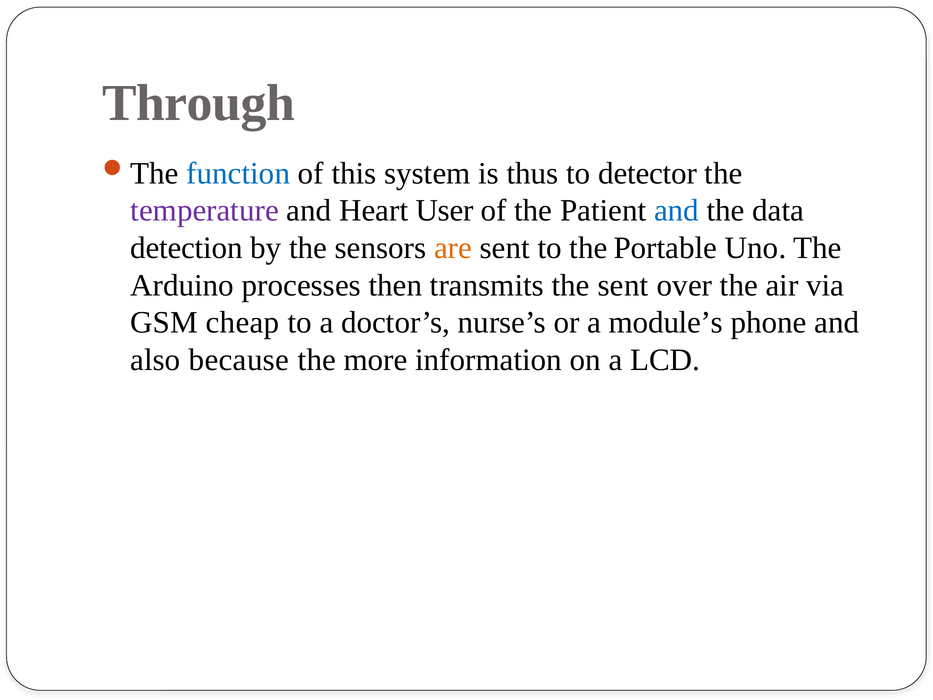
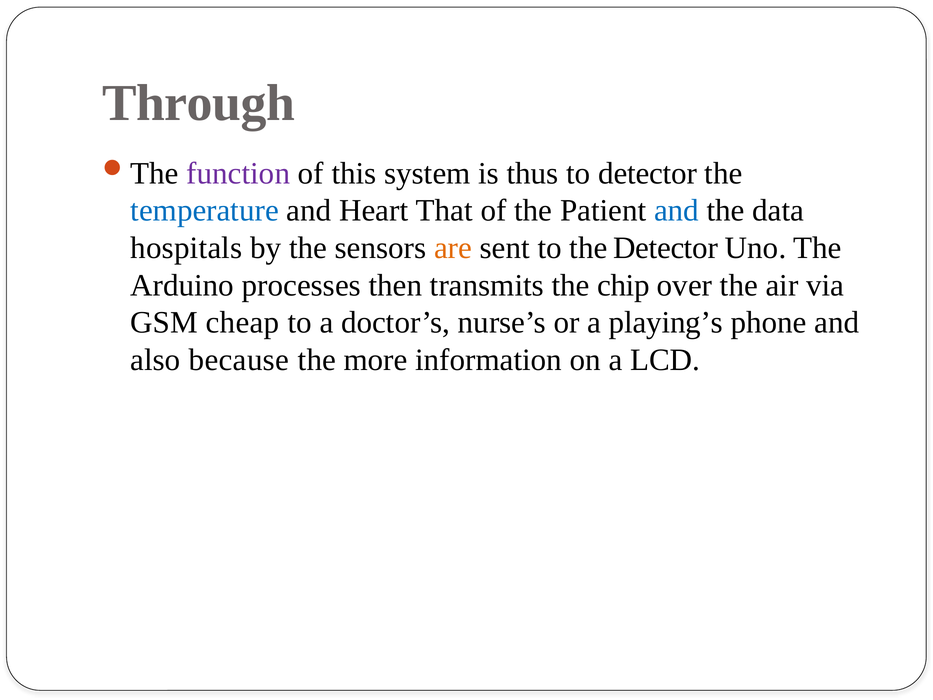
function colour: blue -> purple (238, 173)
temperature colour: purple -> blue (205, 210)
User: User -> That (444, 210)
detection: detection -> hospitals (186, 248)
the Portable: Portable -> Detector (666, 248)
the sent: sent -> chip (623, 285)
module’s: module’s -> playing’s (666, 322)
